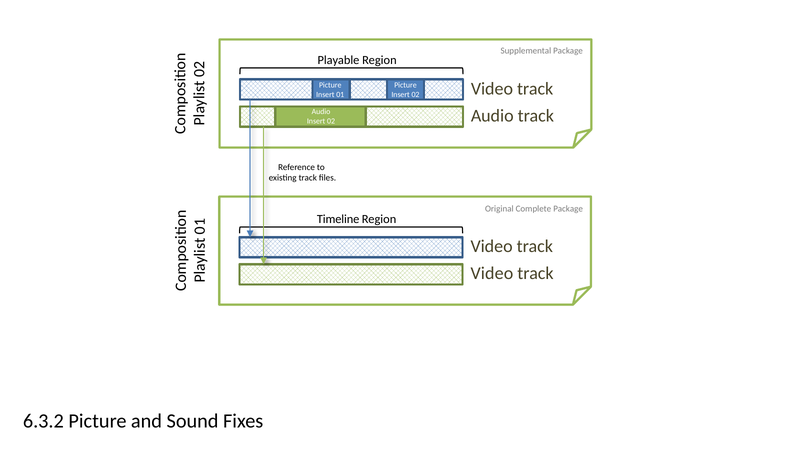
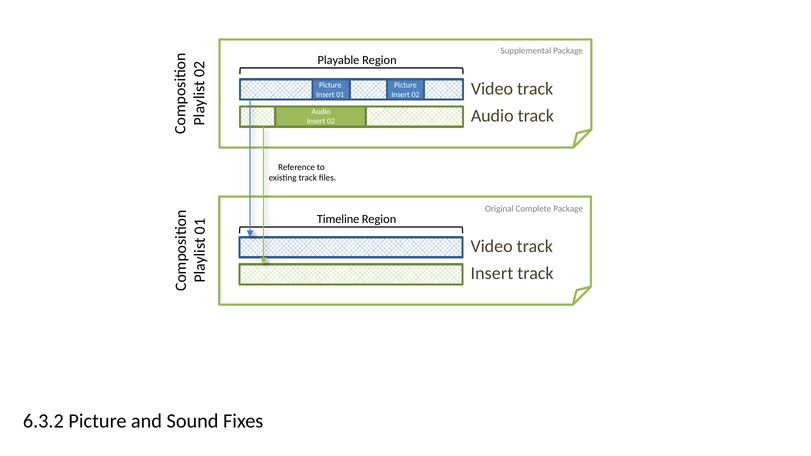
Video: Video -> Insert (492, 274)
